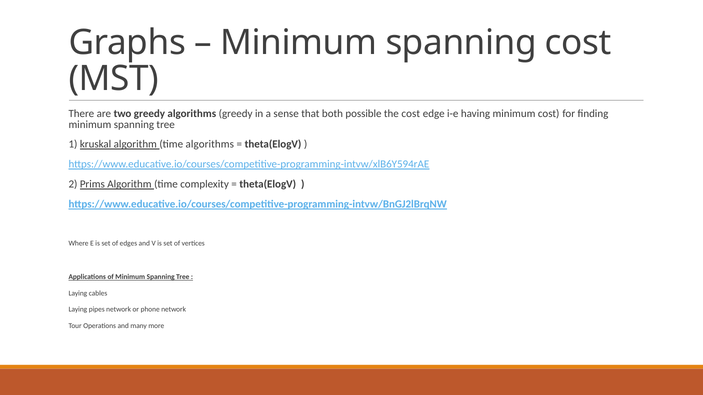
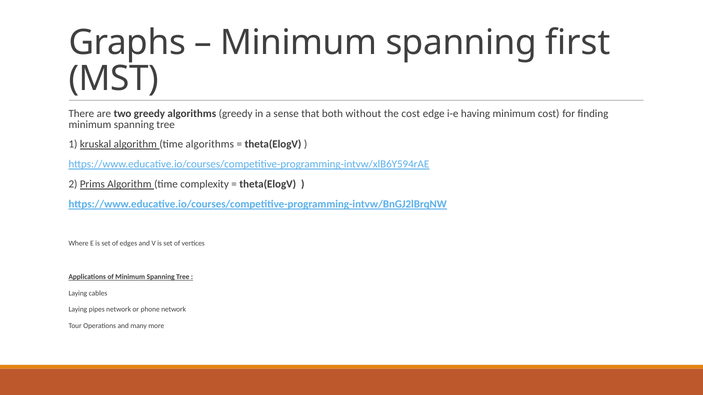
spanning cost: cost -> first (578, 43)
possible: possible -> without (363, 114)
